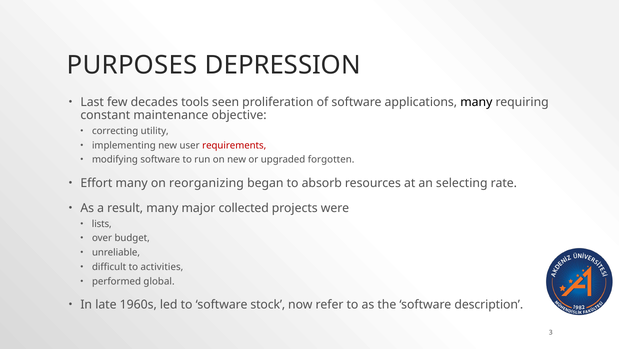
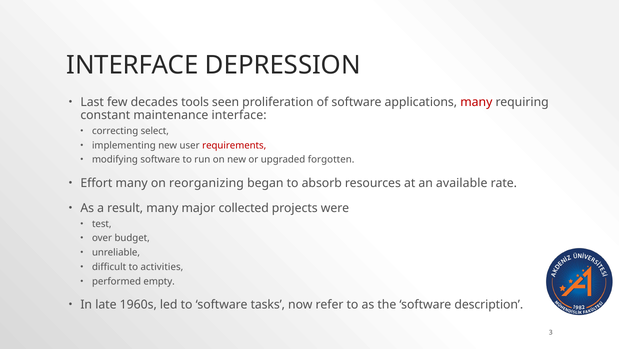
PURPOSES: PURPOSES -> INTERFACE (132, 65)
many colour: black -> red (476, 102)
maintenance objective: objective -> interface (239, 115)
utility: utility -> select (155, 131)
selecting: selecting -> available (462, 183)
lists: lists -> test (102, 223)
global: global -> empty (159, 281)
stock: stock -> tasks (268, 304)
